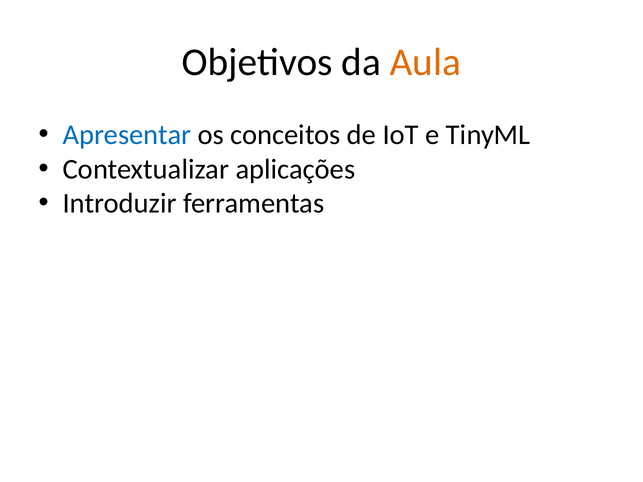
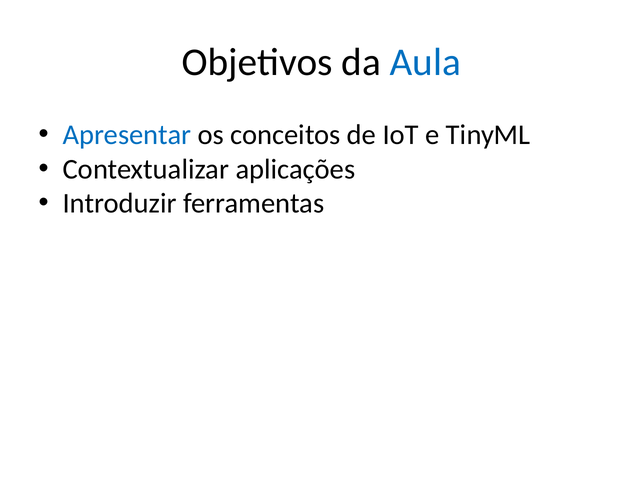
Aula colour: orange -> blue (425, 62)
